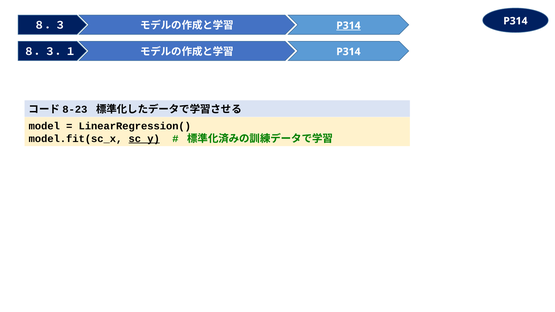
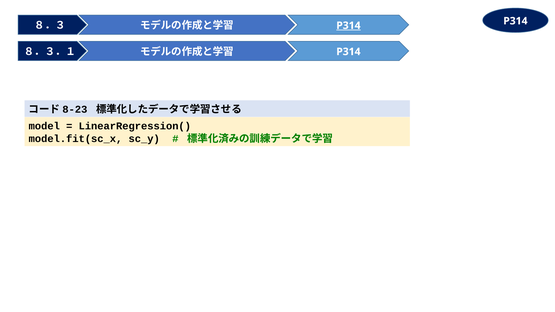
sc_y underline: present -> none (144, 139)
